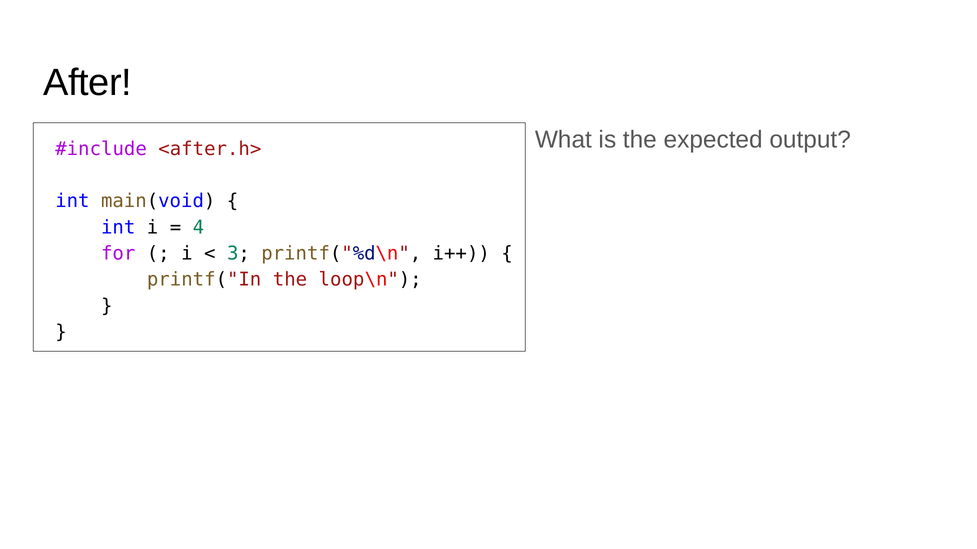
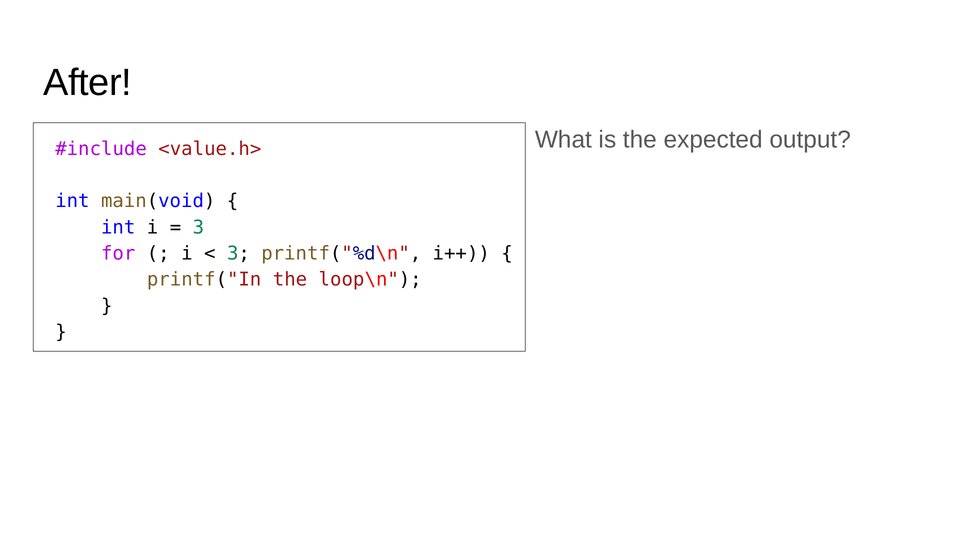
<after.h>: <after.h> -> <value.h> (210, 149)
4: 4 -> 3 (198, 228)
